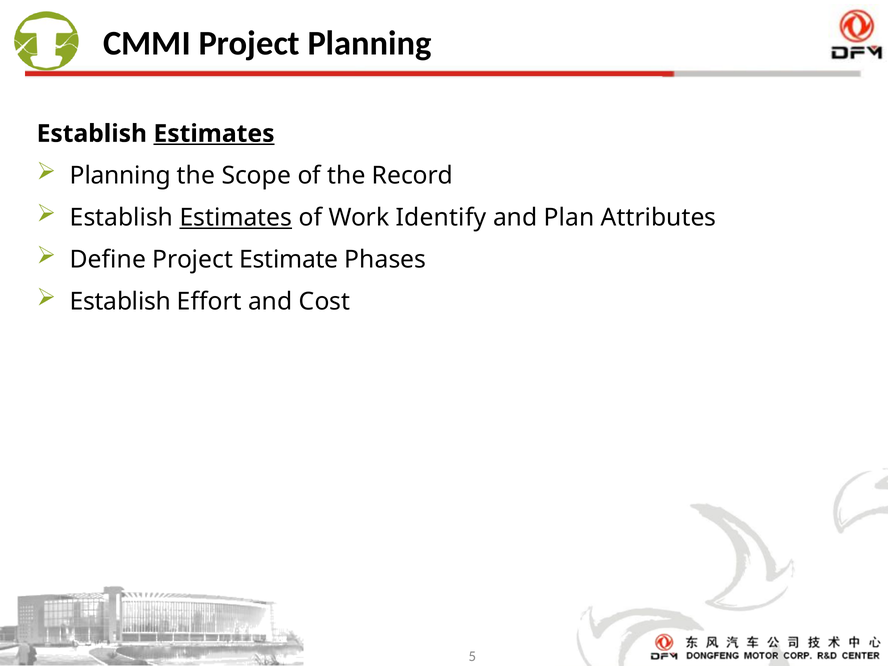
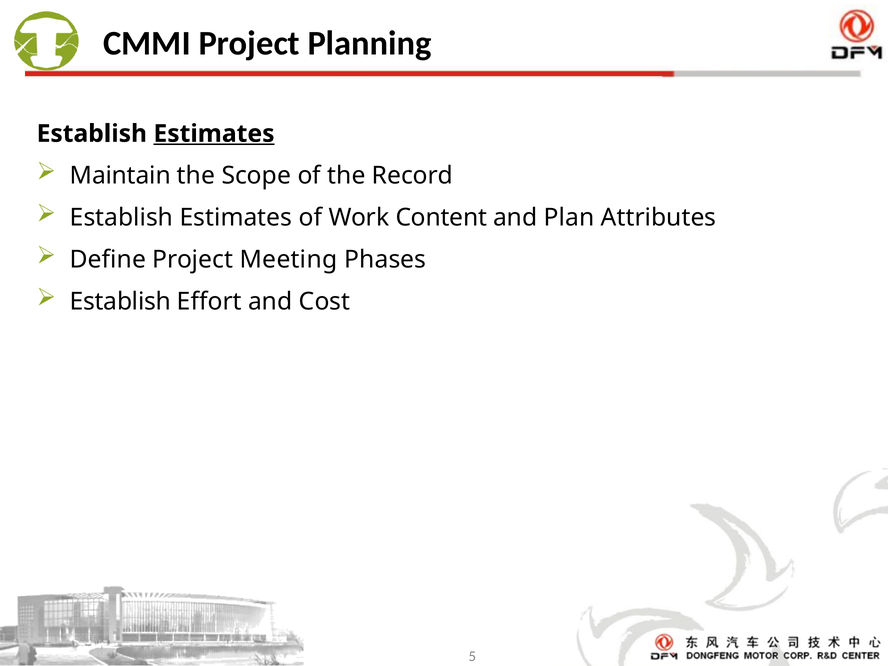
Planning: Planning -> Maintain (120, 176)
Estimates underline: present -> none (236, 218)
Identify: Identify -> Content (441, 218)
Estimate: Estimate -> Meeting (289, 260)
